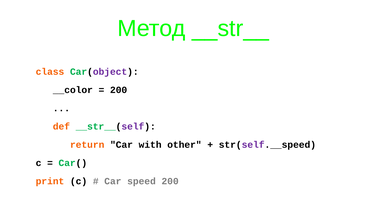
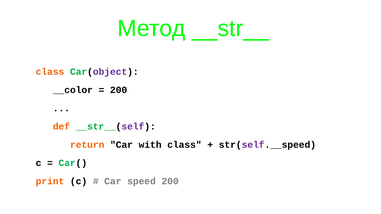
with other: other -> class (184, 145)
